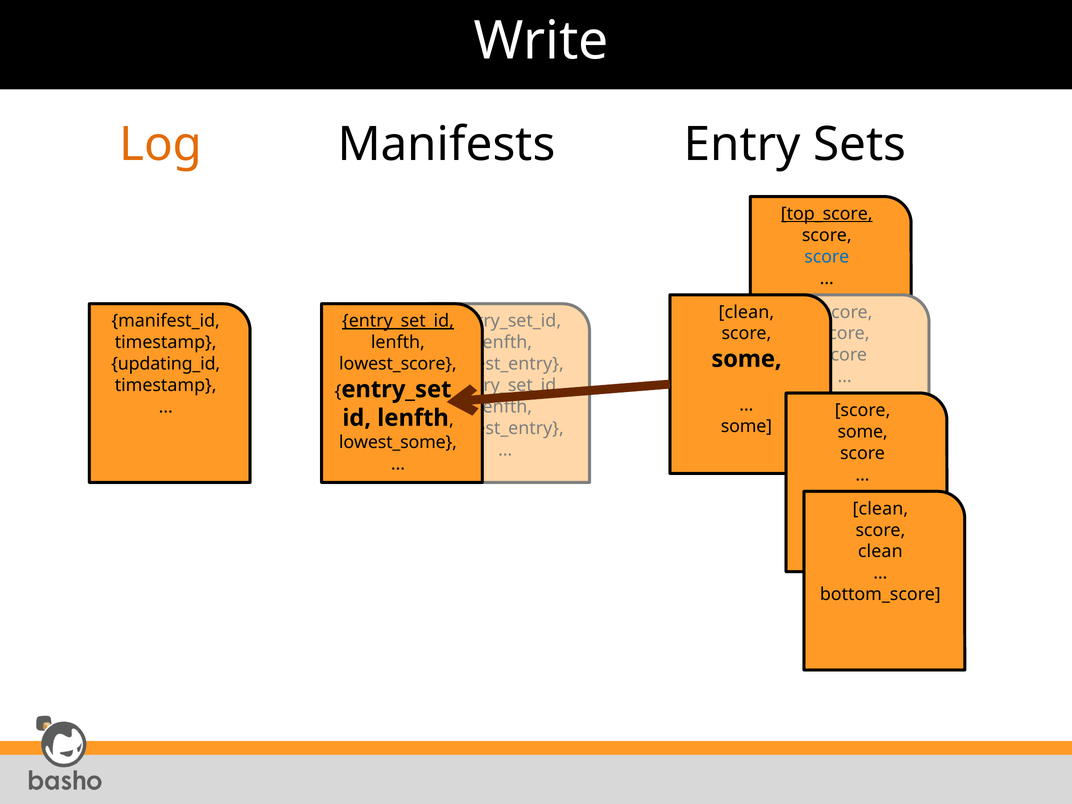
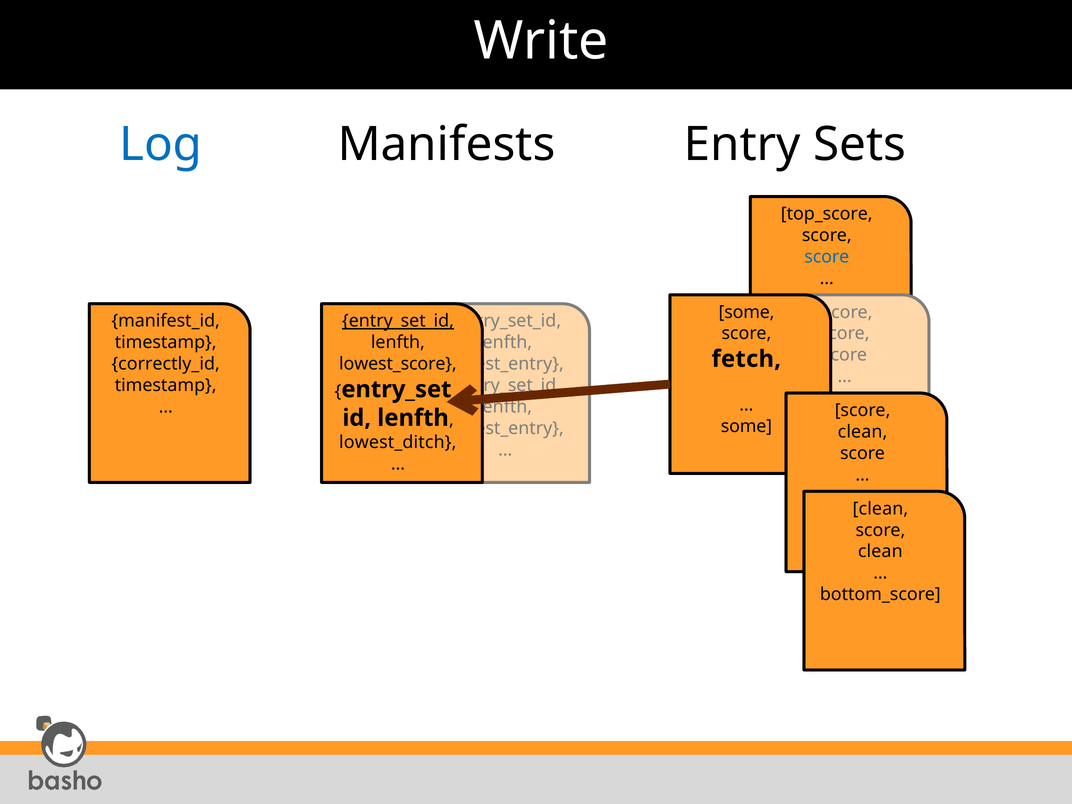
Log colour: orange -> blue (161, 144)
top_score underline: present -> none (827, 214)
clean: clean -> some (747, 312)
some: some -> fetch (746, 359)
updating_id: updating_id -> correctly_id (166, 364)
some: some -> clean (863, 432)
lowest_some: lowest_some -> lowest_ditch (398, 443)
